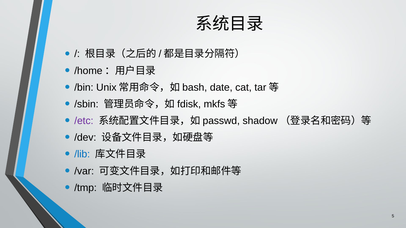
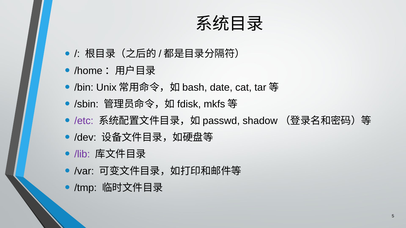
/lib colour: blue -> purple (82, 155)
